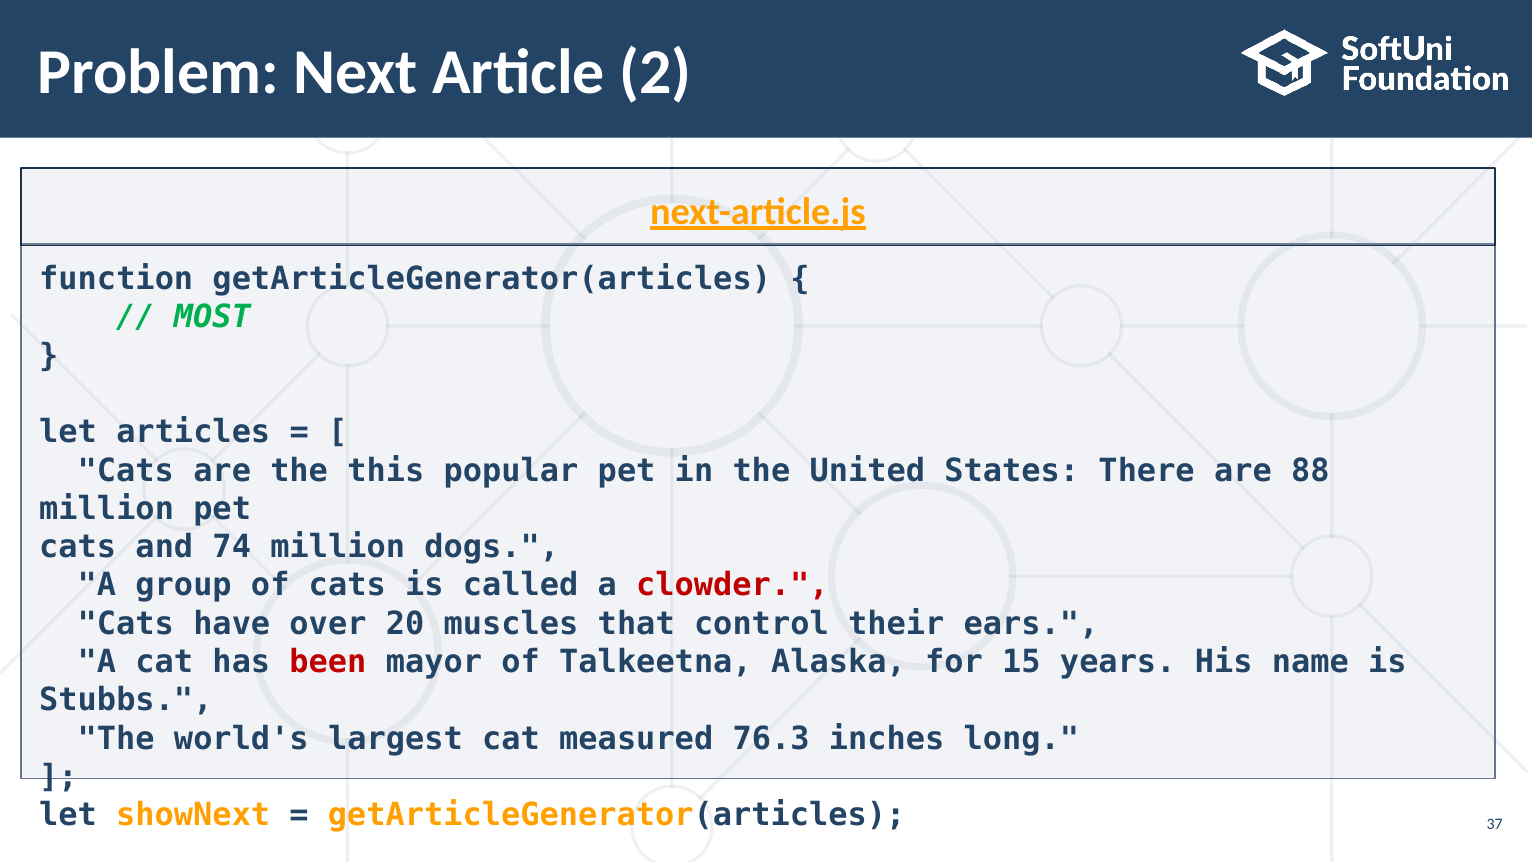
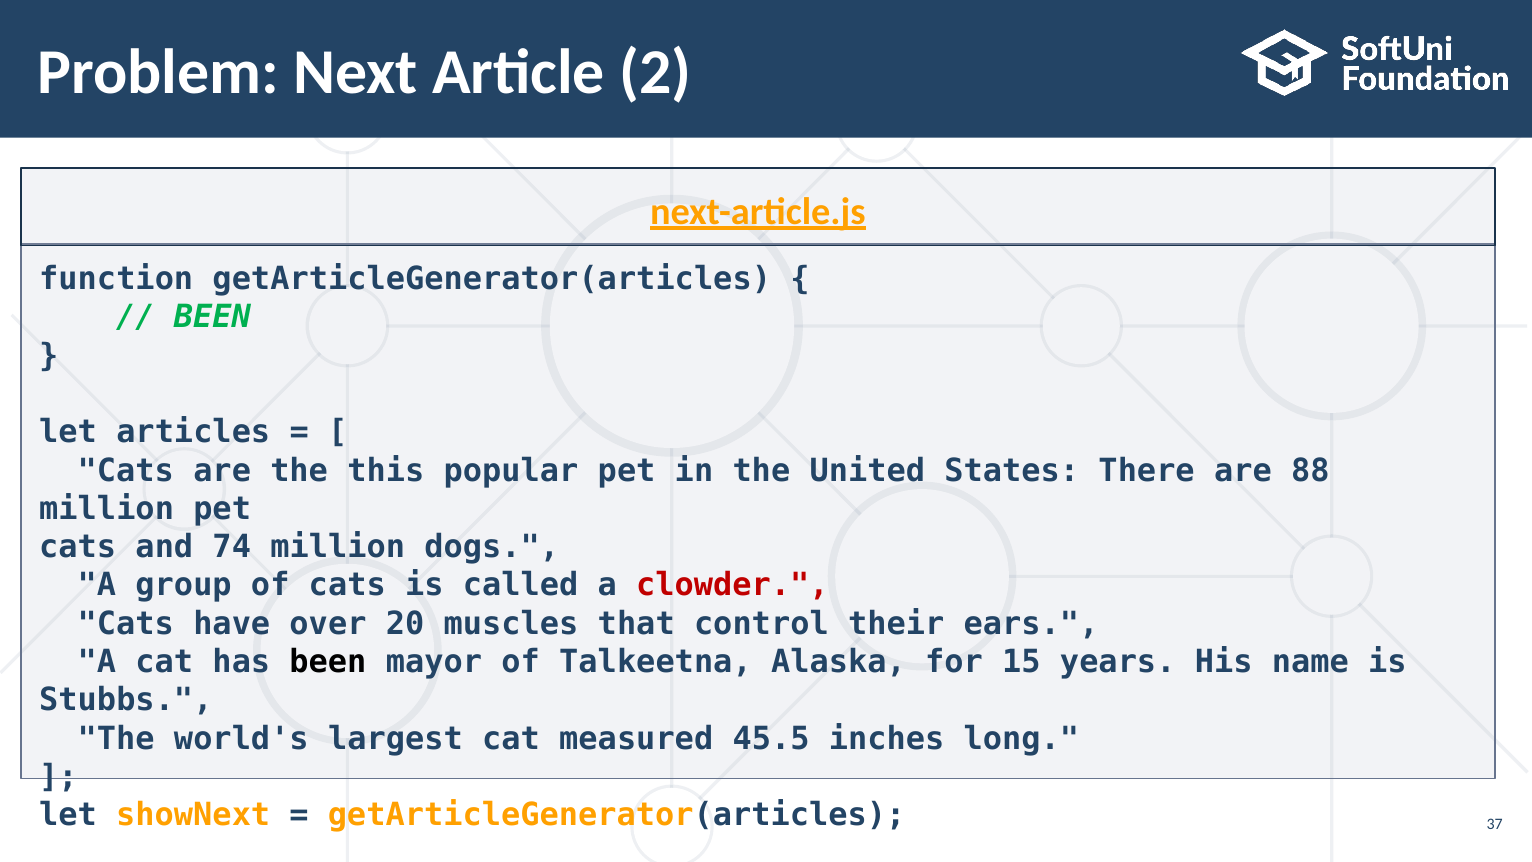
MOST: MOST -> BEEN (212, 317)
been colour: red -> black (328, 662)
76.3: 76.3 -> 45.5 (771, 739)
